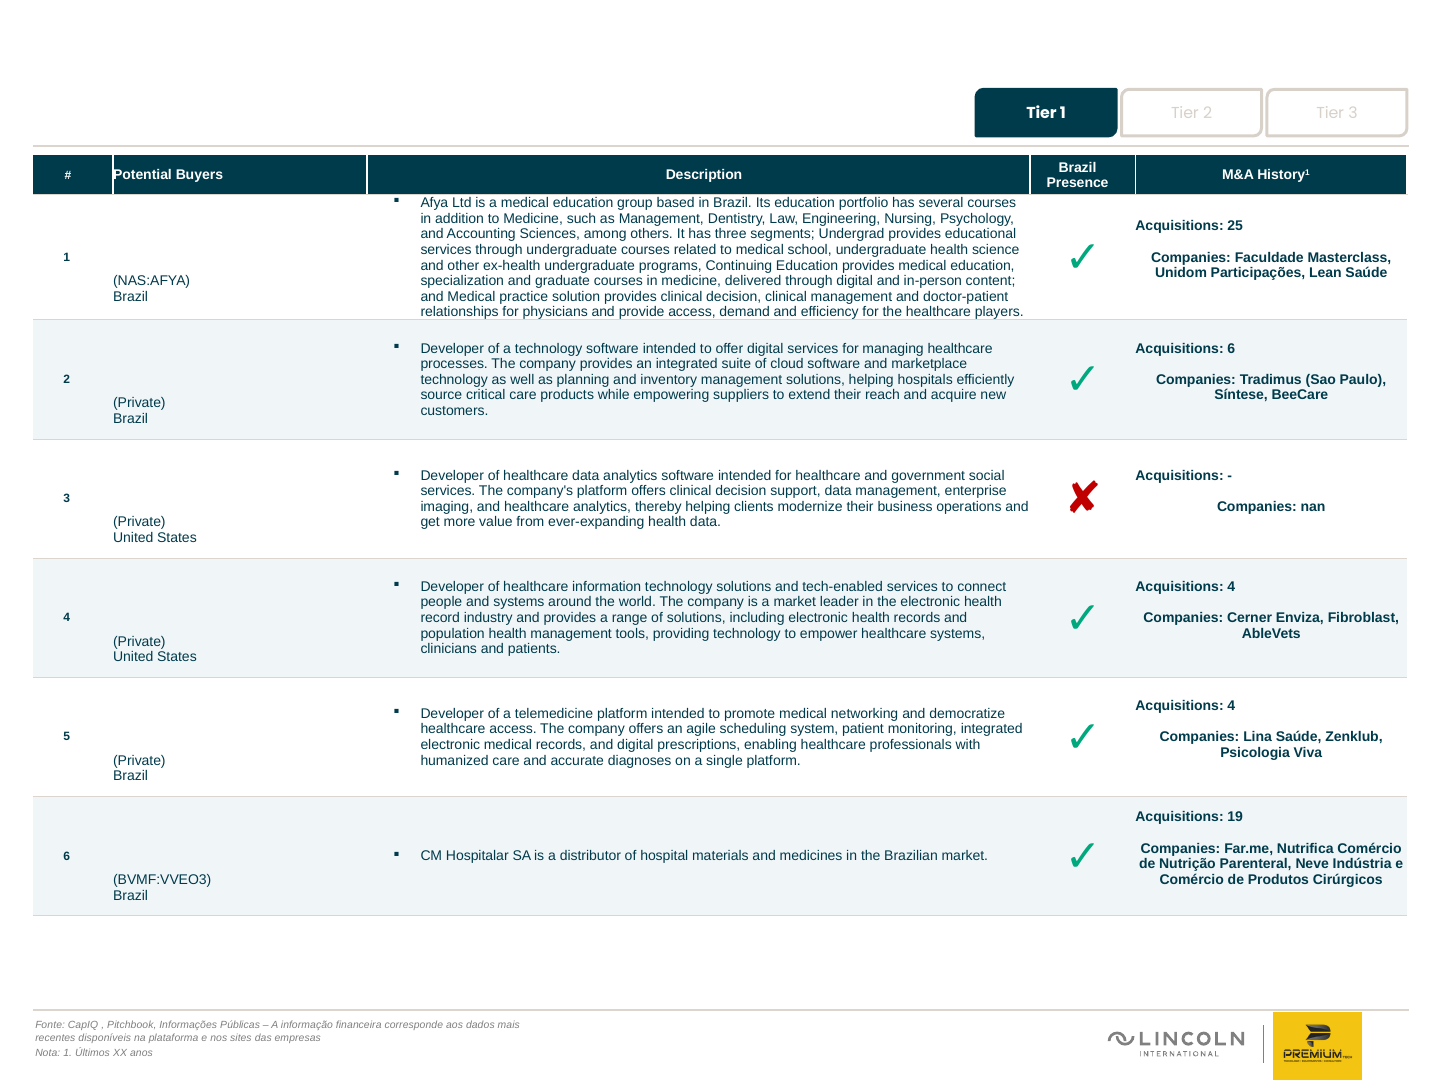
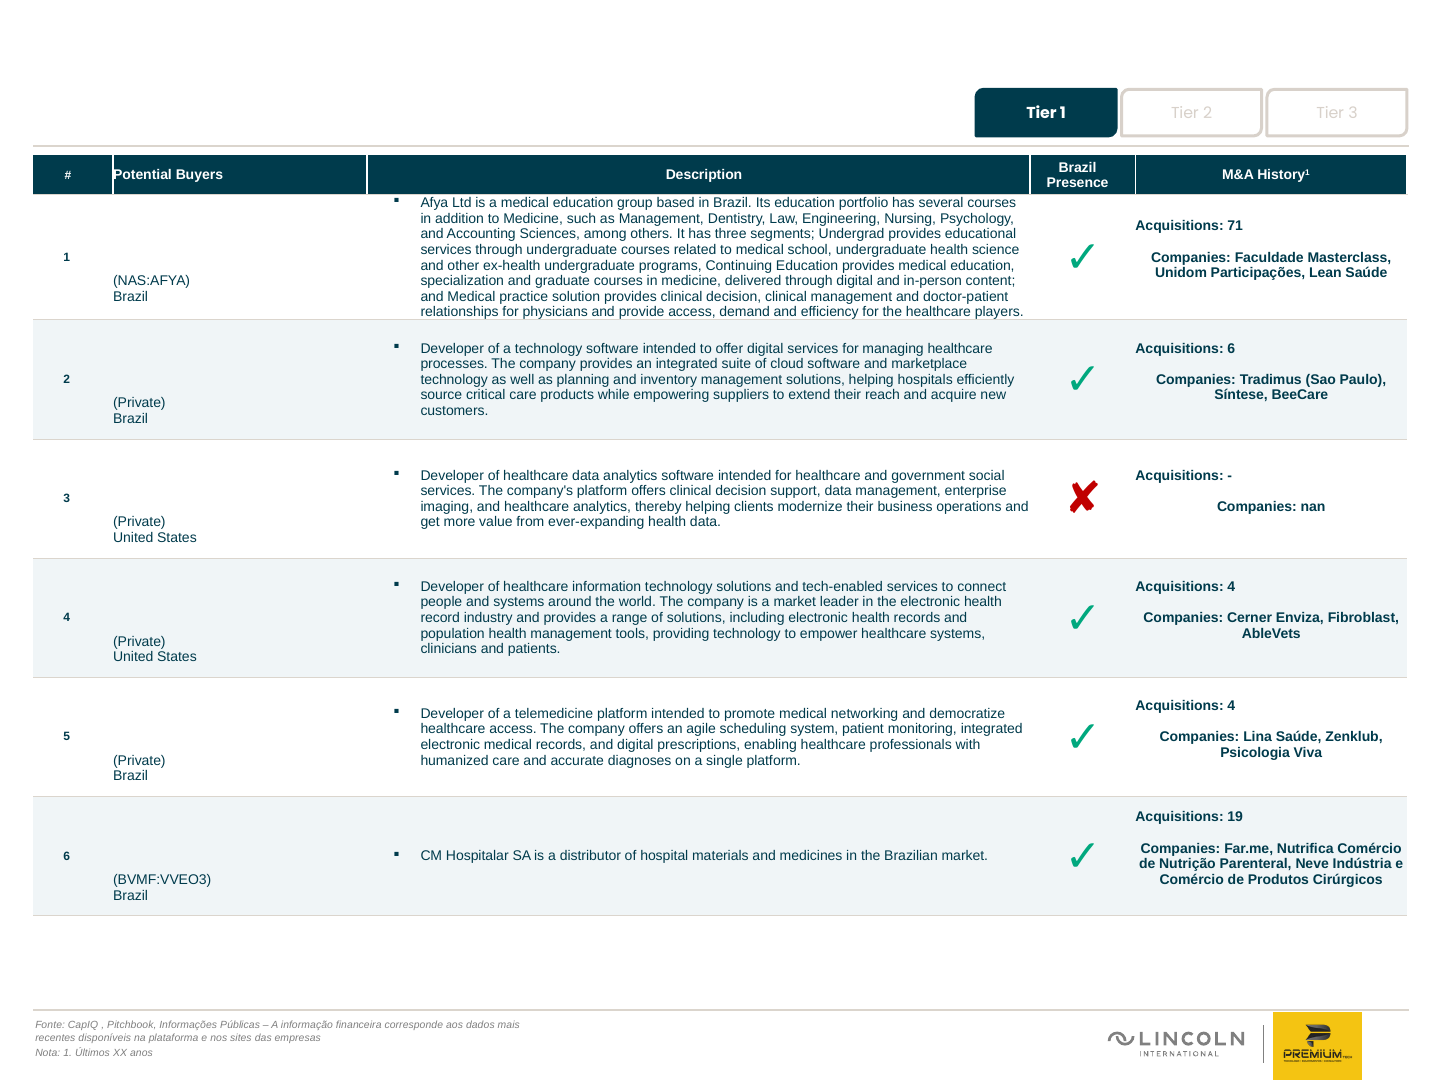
25: 25 -> 71 (1235, 226)
